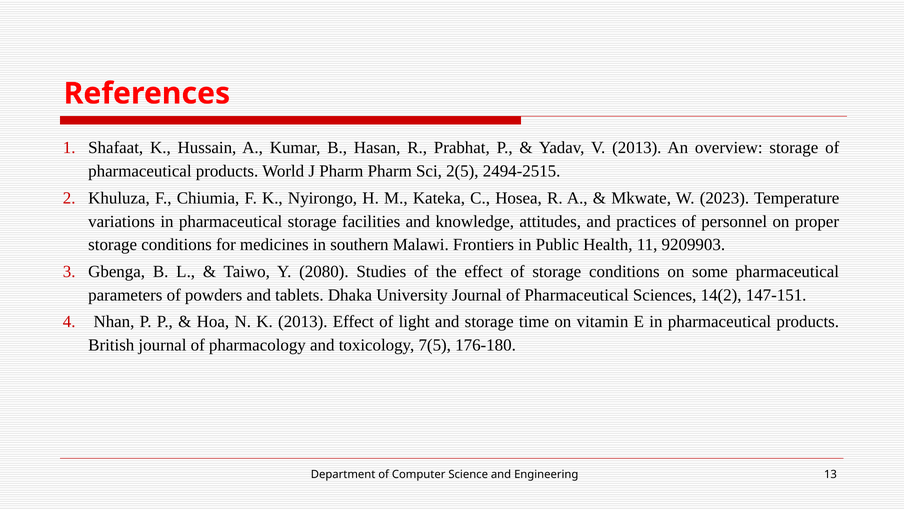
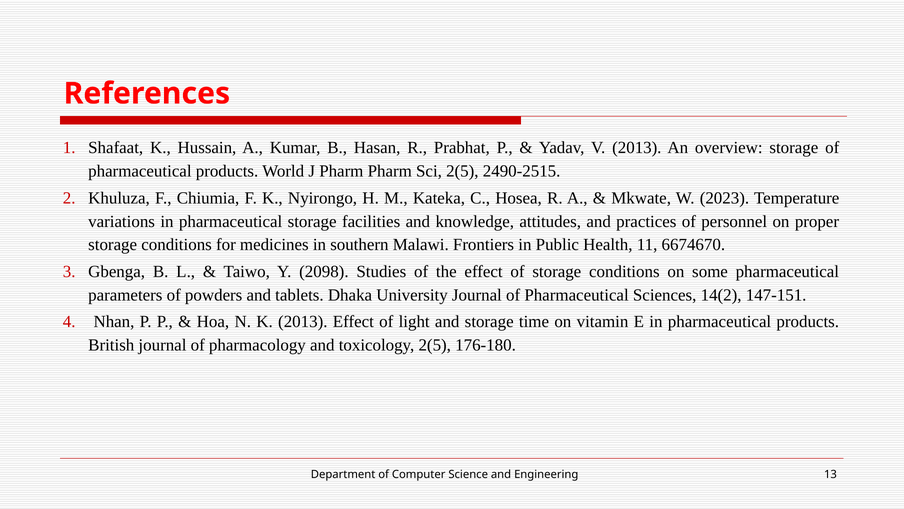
2494-2515: 2494-2515 -> 2490-2515 (522, 171)
9209903: 9209903 -> 6674670 (693, 245)
2080: 2080 -> 2098 (324, 271)
toxicology 7(5: 7(5 -> 2(5 (435, 345)
